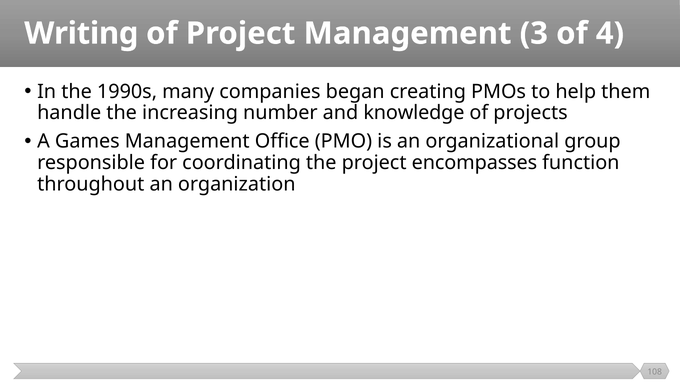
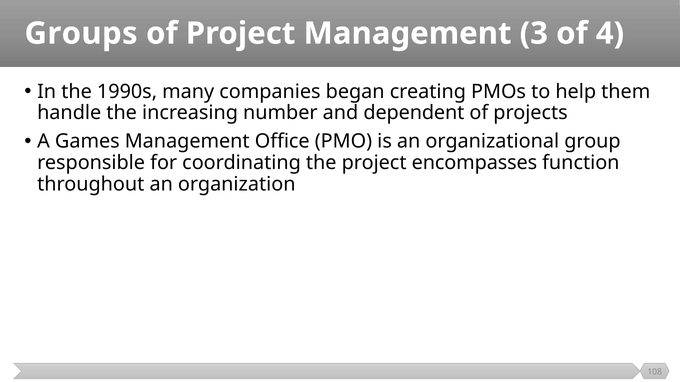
Writing: Writing -> Groups (81, 33)
knowledge: knowledge -> dependent (414, 113)
